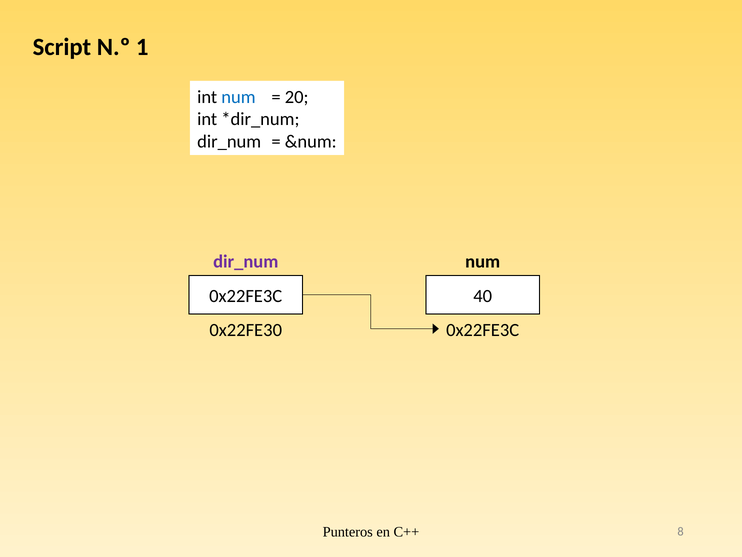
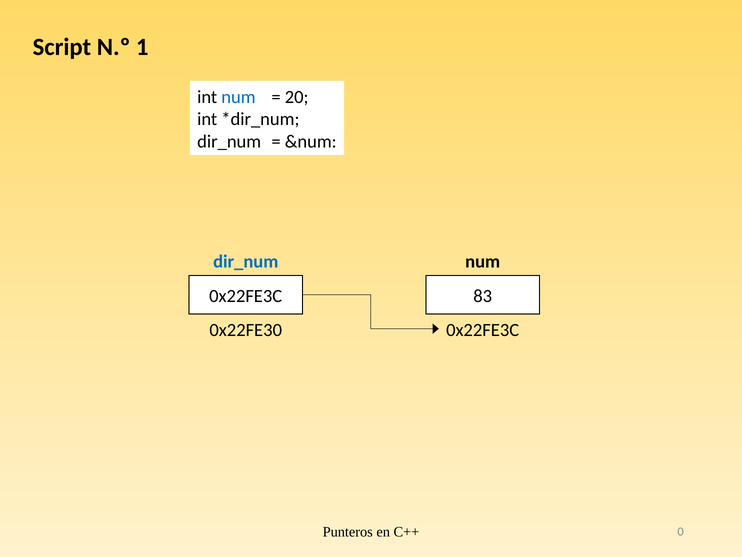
dir_num colour: purple -> blue (246, 262)
40: 40 -> 83 (483, 296)
8: 8 -> 0 (681, 531)
